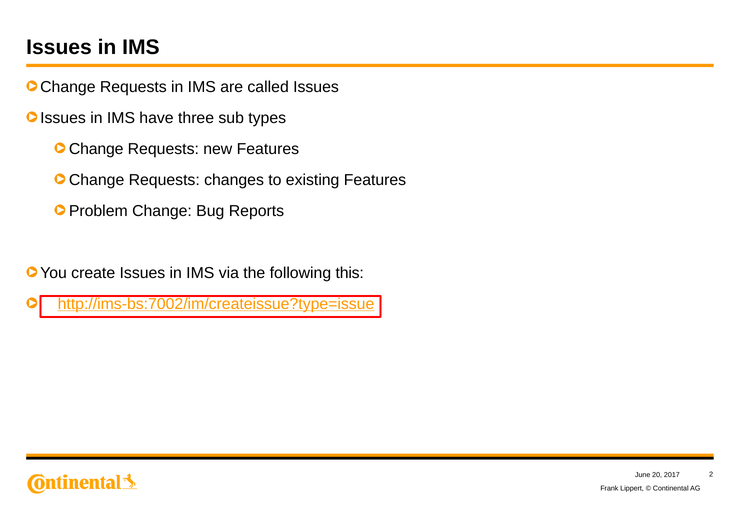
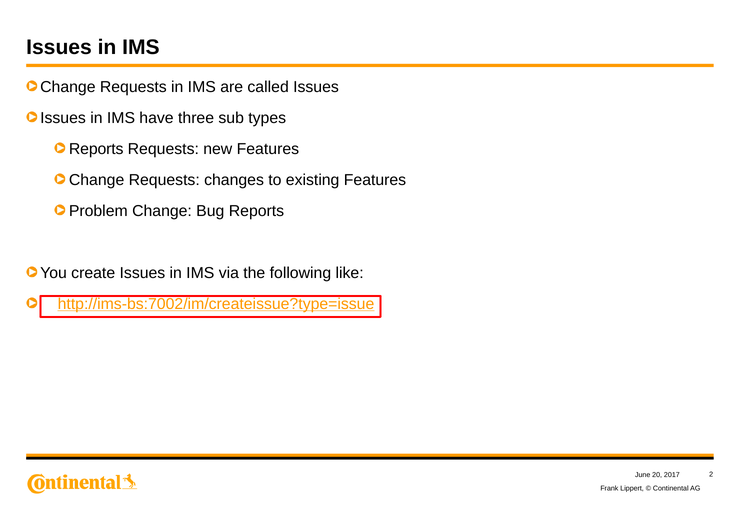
Change: Change -> Reports (96, 149)
this: this -> like (350, 273)
